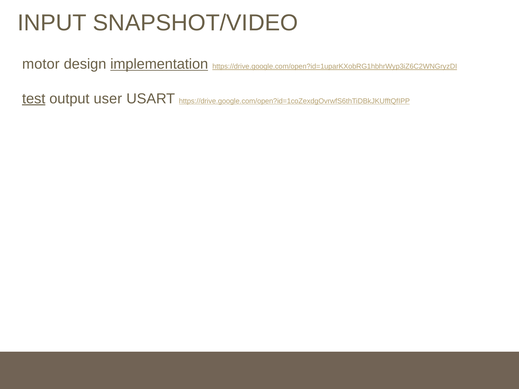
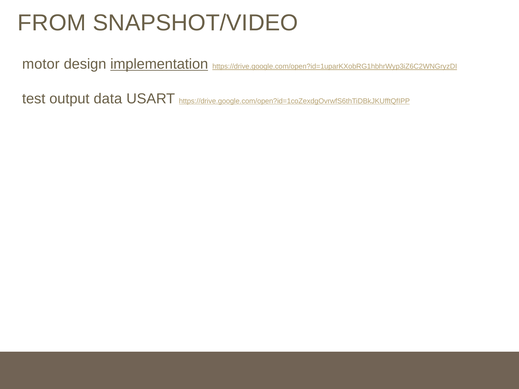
INPUT: INPUT -> FROM (52, 23)
test underline: present -> none (34, 99)
user: user -> data (108, 99)
